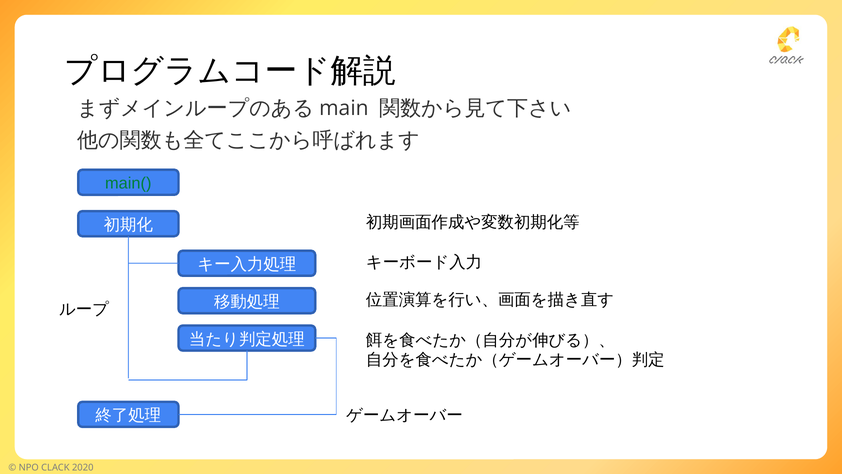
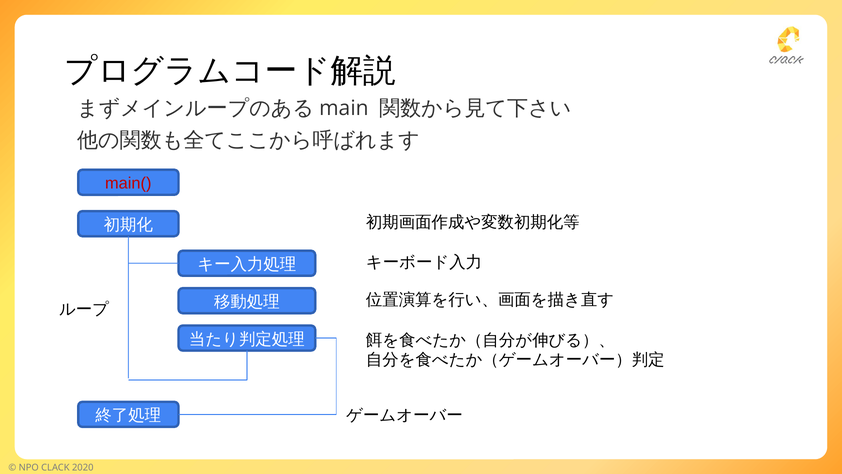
main( colour: green -> red (128, 183)
